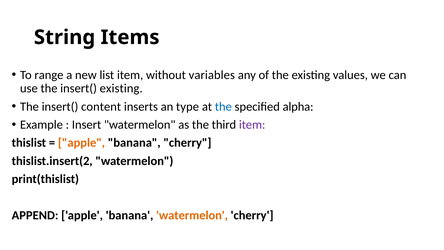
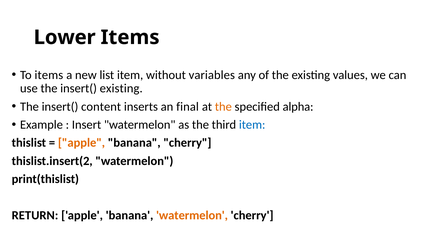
String: String -> Lower (65, 37)
To range: range -> items (49, 75)
type: type -> final (188, 106)
the colour: blue -> orange (223, 106)
item colour: purple -> blue (252, 125)
APPEND: APPEND -> RETURN (35, 215)
